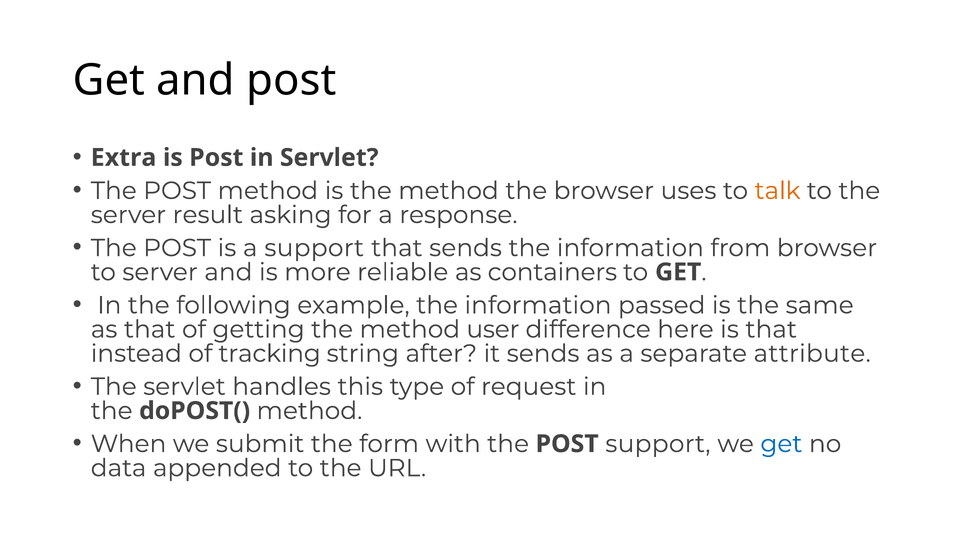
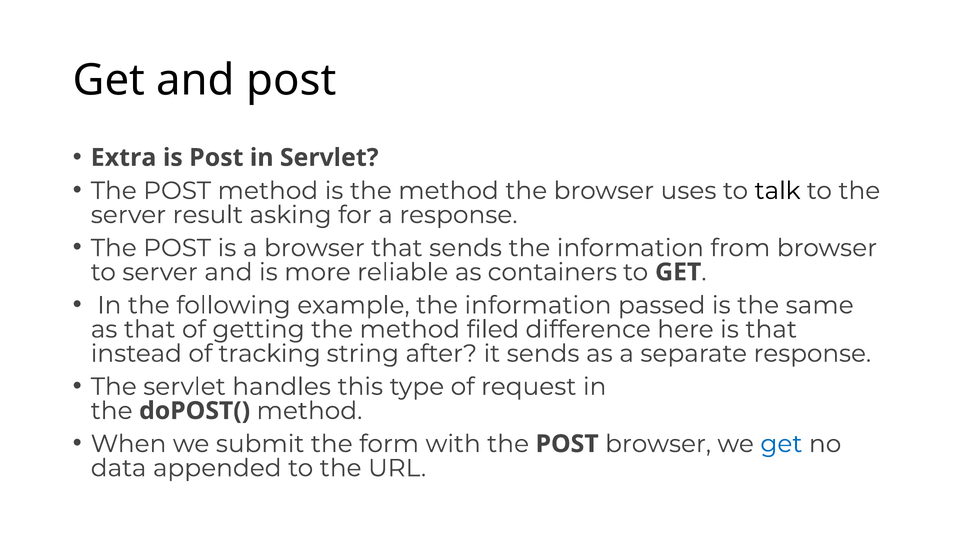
talk colour: orange -> black (777, 191)
a support: support -> browser (314, 248)
user: user -> filed (493, 330)
separate attribute: attribute -> response (812, 354)
POST support: support -> browser (658, 444)
